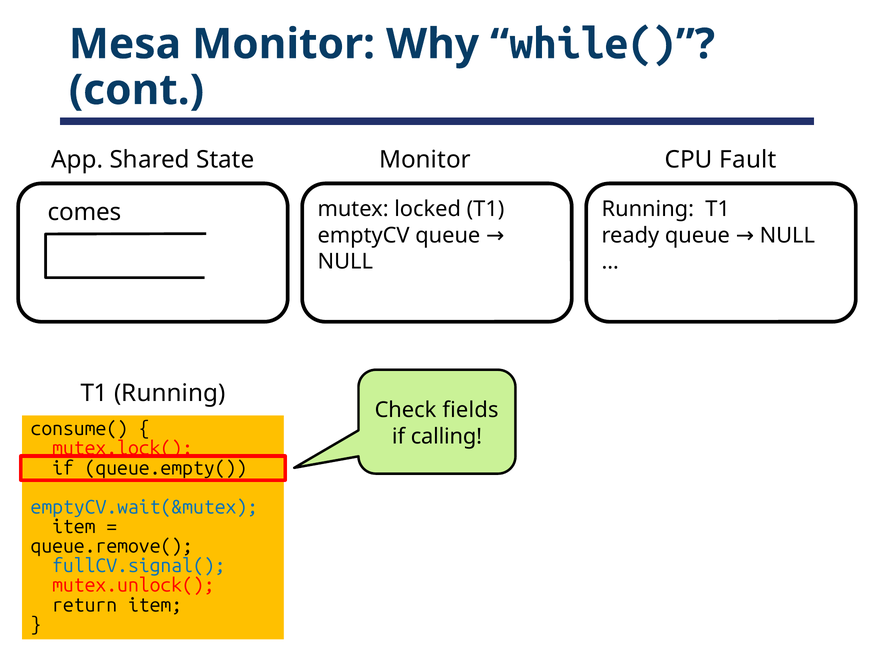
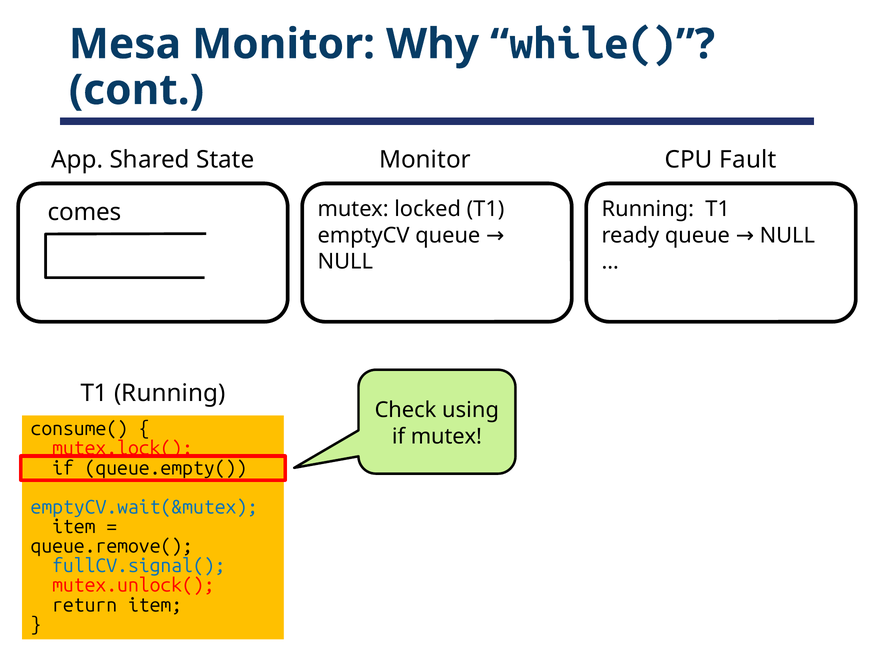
fields: fields -> using (471, 410)
if calling: calling -> mutex (446, 437)
